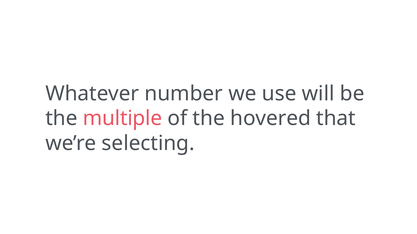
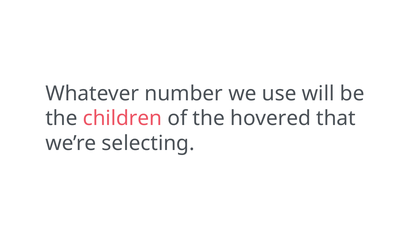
multiple: multiple -> children (122, 119)
